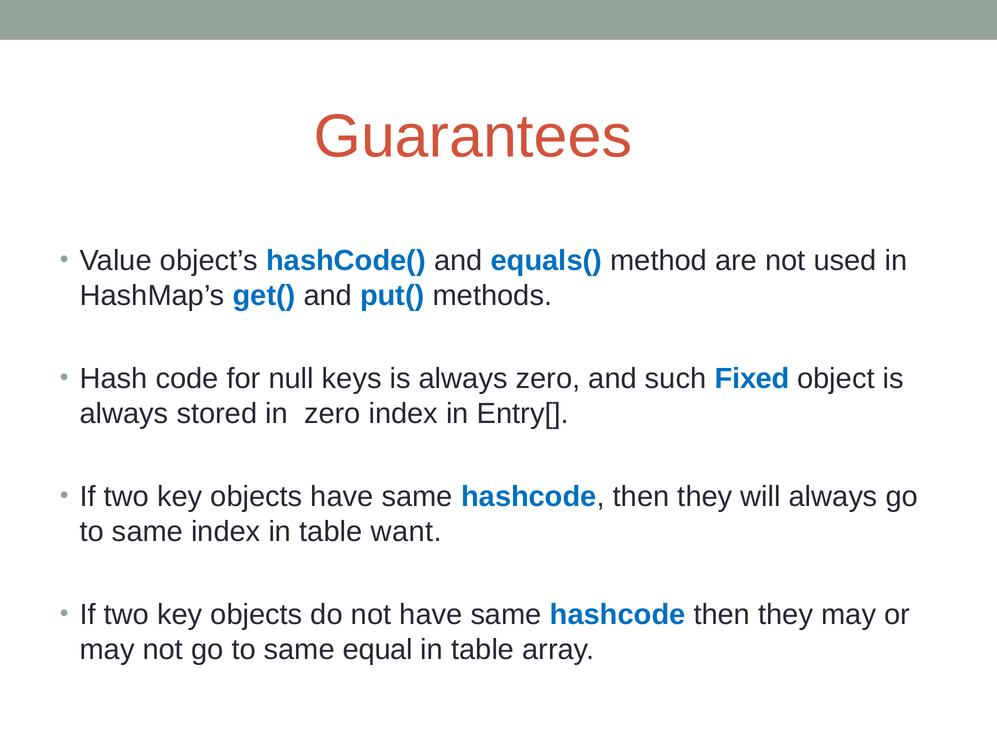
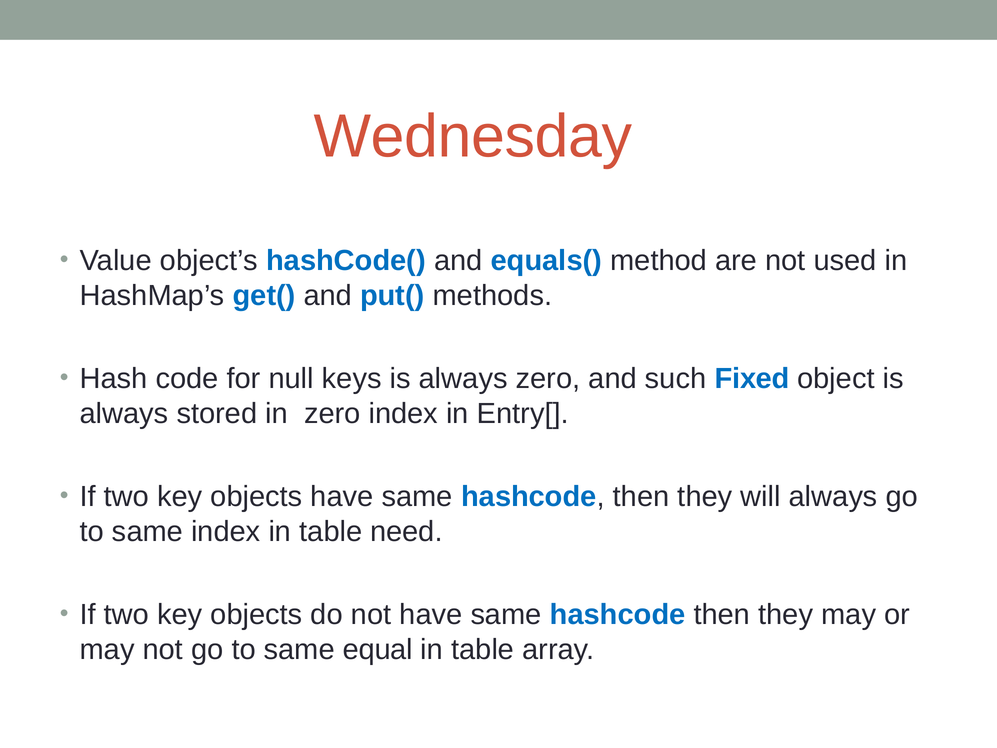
Guarantees: Guarantees -> Wednesday (473, 137)
want: want -> need (407, 532)
